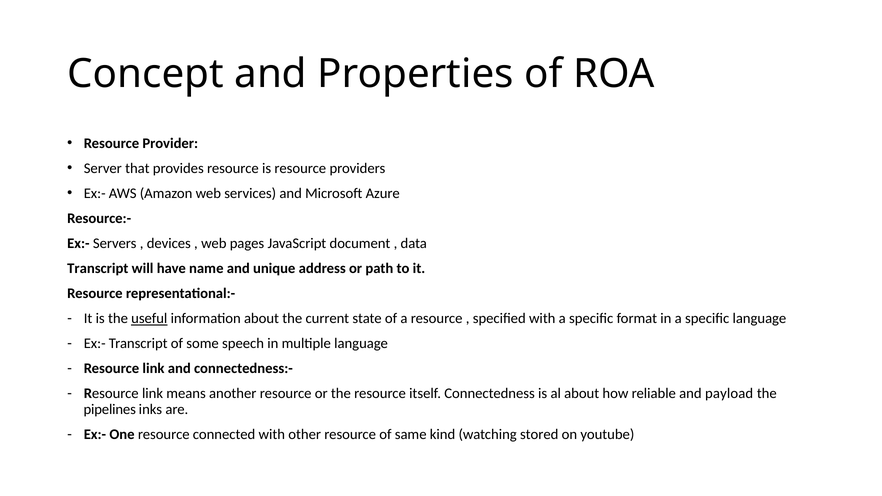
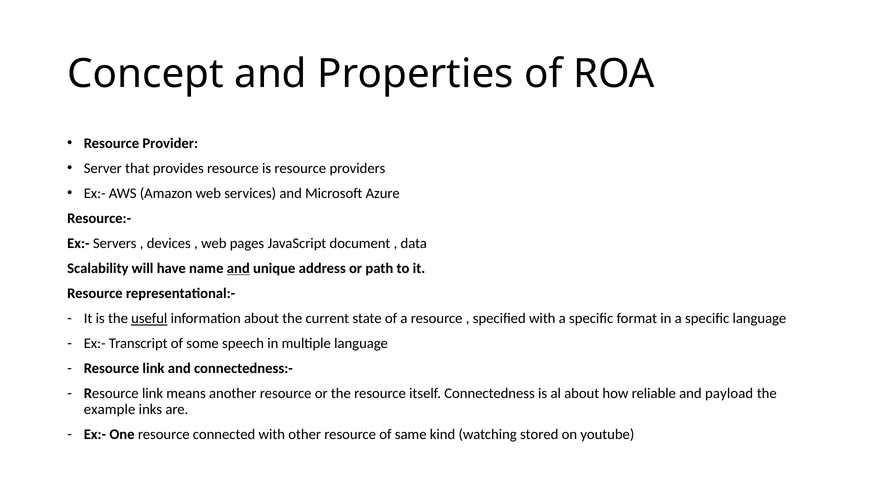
Transcript: Transcript -> Scalability (98, 268)
and underline: none -> present (238, 268)
pipelines: pipelines -> example (110, 410)
